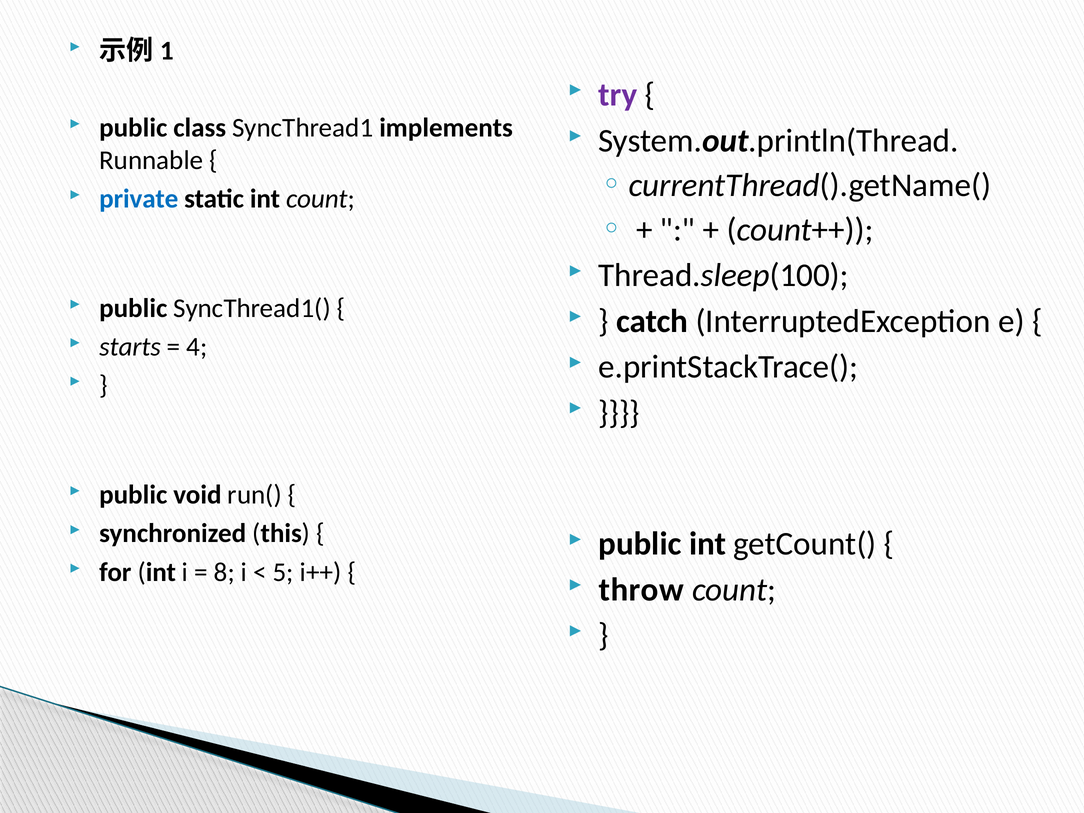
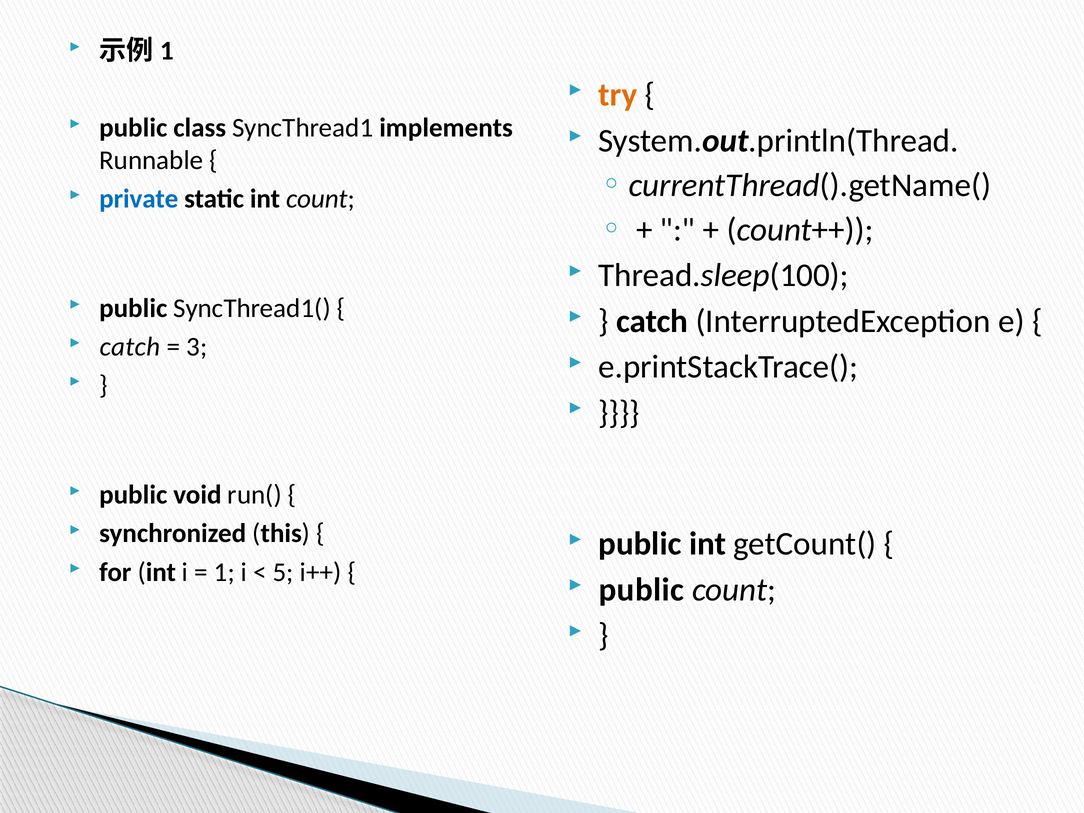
try colour: purple -> orange (618, 95)
starts: starts -> catch (130, 347)
4: 4 -> 3 (197, 347)
8: 8 -> 1 (224, 572)
throw: throw -> public (641, 590)
